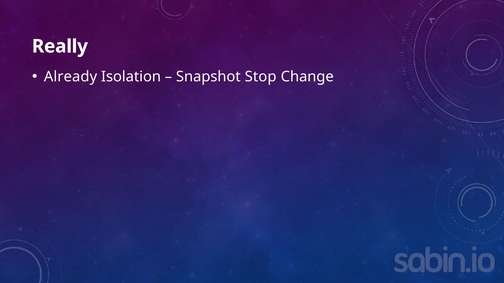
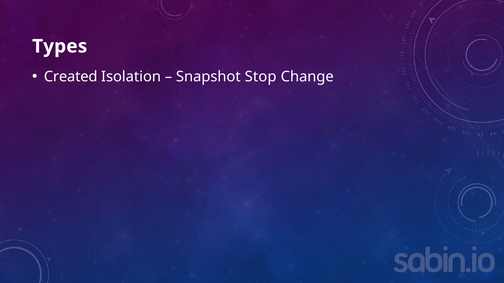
Really: Really -> Types (60, 46)
Already: Already -> Created (71, 77)
